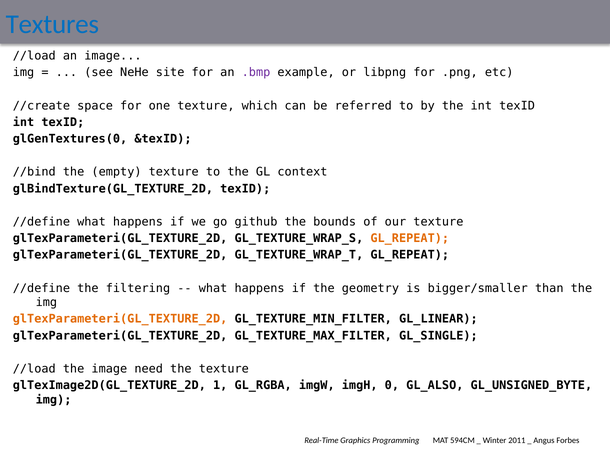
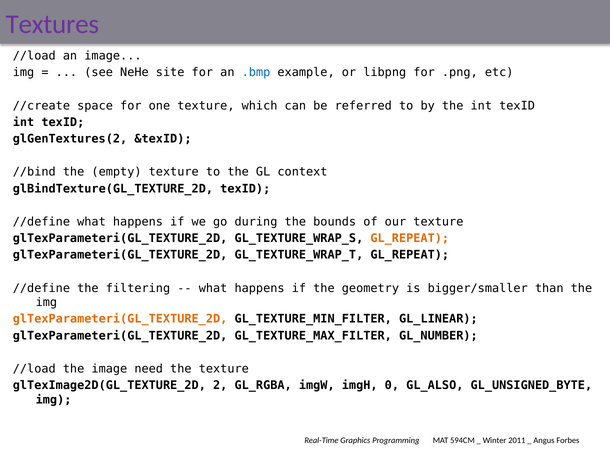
Textures colour: blue -> purple (52, 24)
.bmp colour: purple -> blue (256, 73)
glGenTextures(0: glGenTextures(0 -> glGenTextures(2 (70, 139)
github: github -> during (256, 222)
GL_SINGLE: GL_SINGLE -> GL_NUMBER (438, 336)
1: 1 -> 2 (220, 386)
